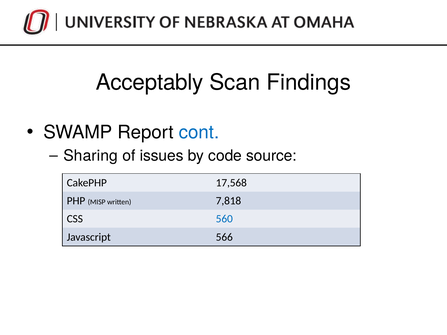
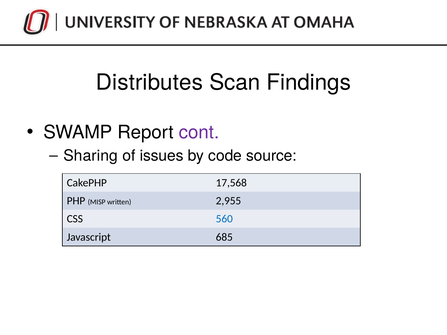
Acceptably: Acceptably -> Distributes (149, 83)
cont colour: blue -> purple (199, 133)
7,818: 7,818 -> 2,955 (228, 201)
566: 566 -> 685 (224, 237)
